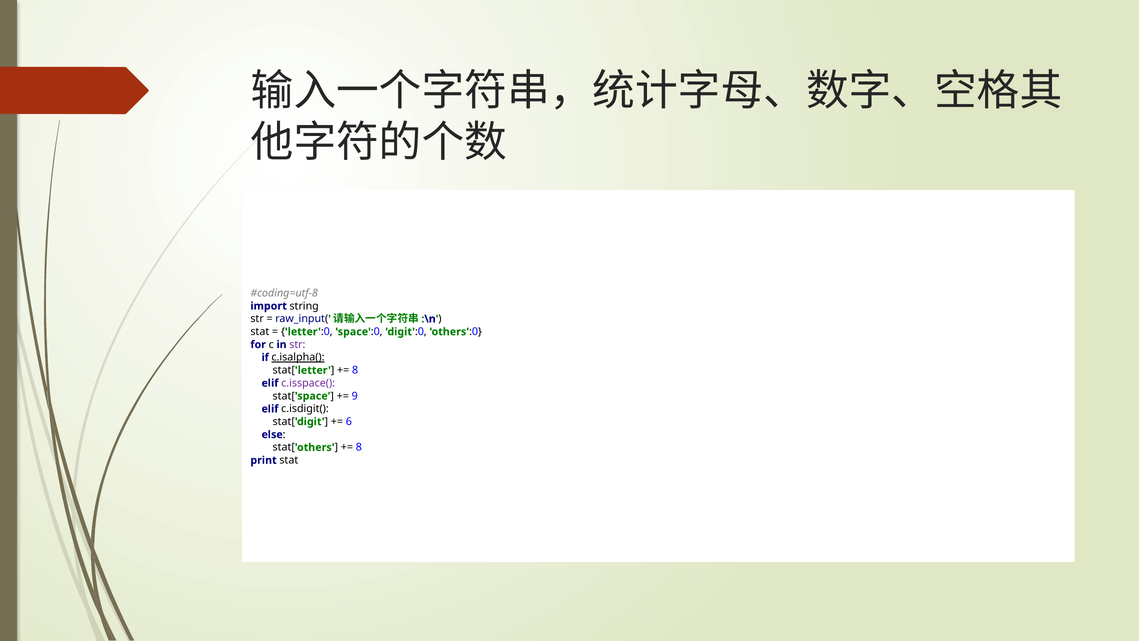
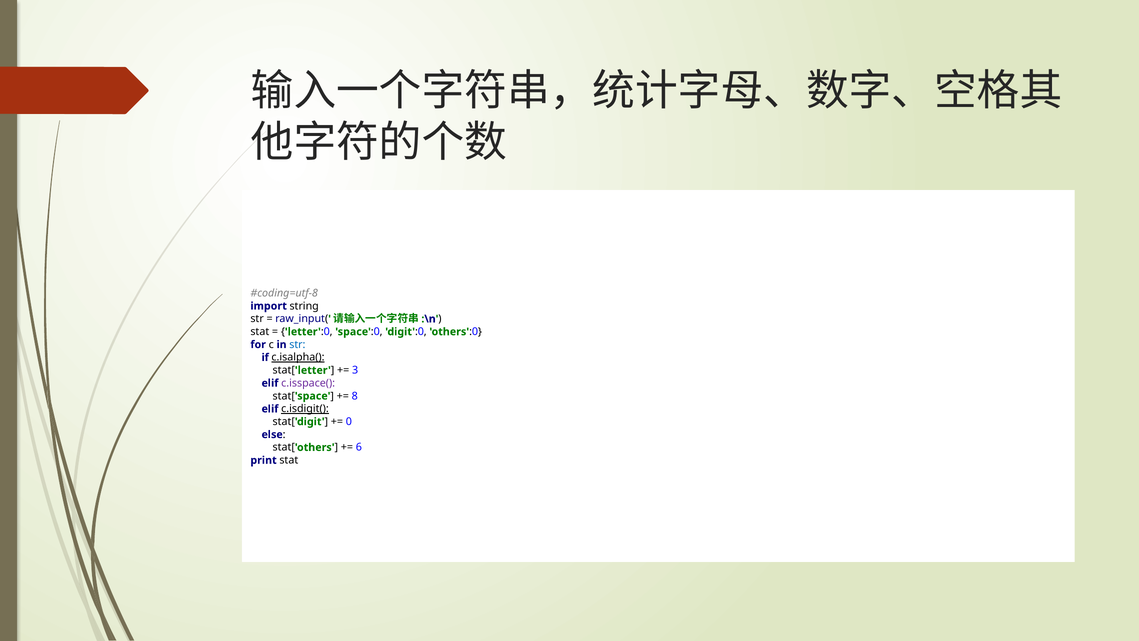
str colour: purple -> blue (297, 344)
8: 8 -> 3 (355, 370)
9: 9 -> 8 (355, 396)
c.isdigit( underline: none -> present (305, 409)
6: 6 -> 0 (349, 422)
8: 8 -> 6 (359, 447)
